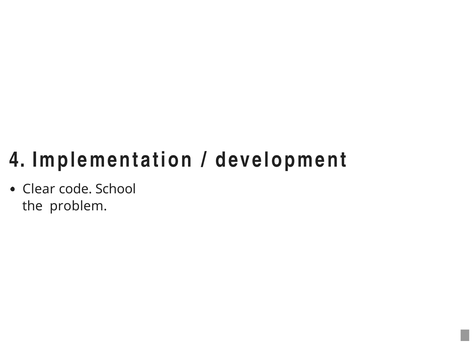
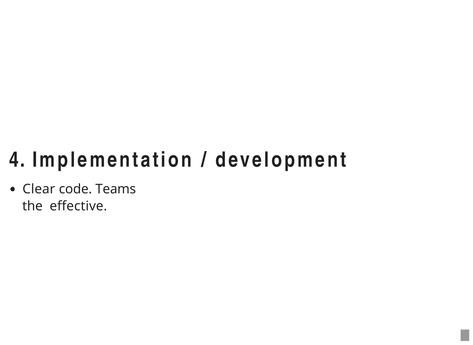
School: School -> Teams (116, 189)
problem: problem -> eﬀective (78, 206)
